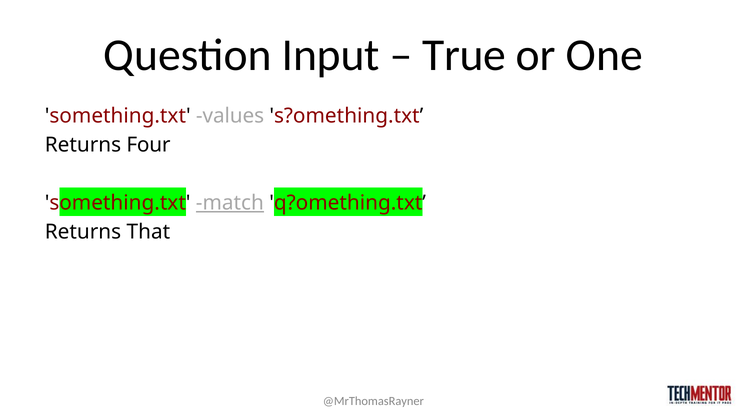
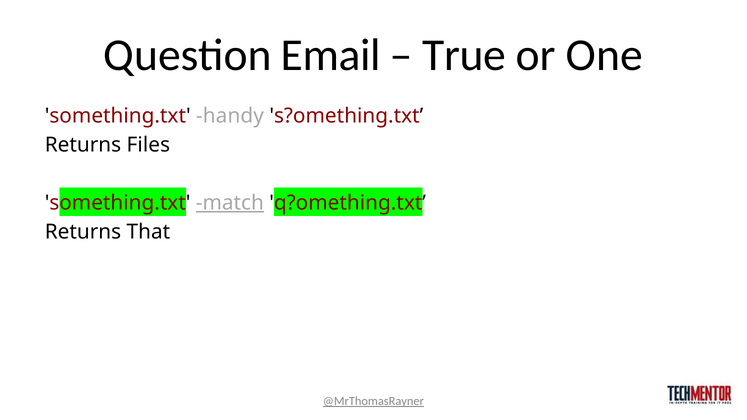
Input: Input -> Email (331, 55)
values: values -> handy (230, 116)
Four: Four -> Files (148, 145)
@MrThomasRayner underline: none -> present (373, 401)
